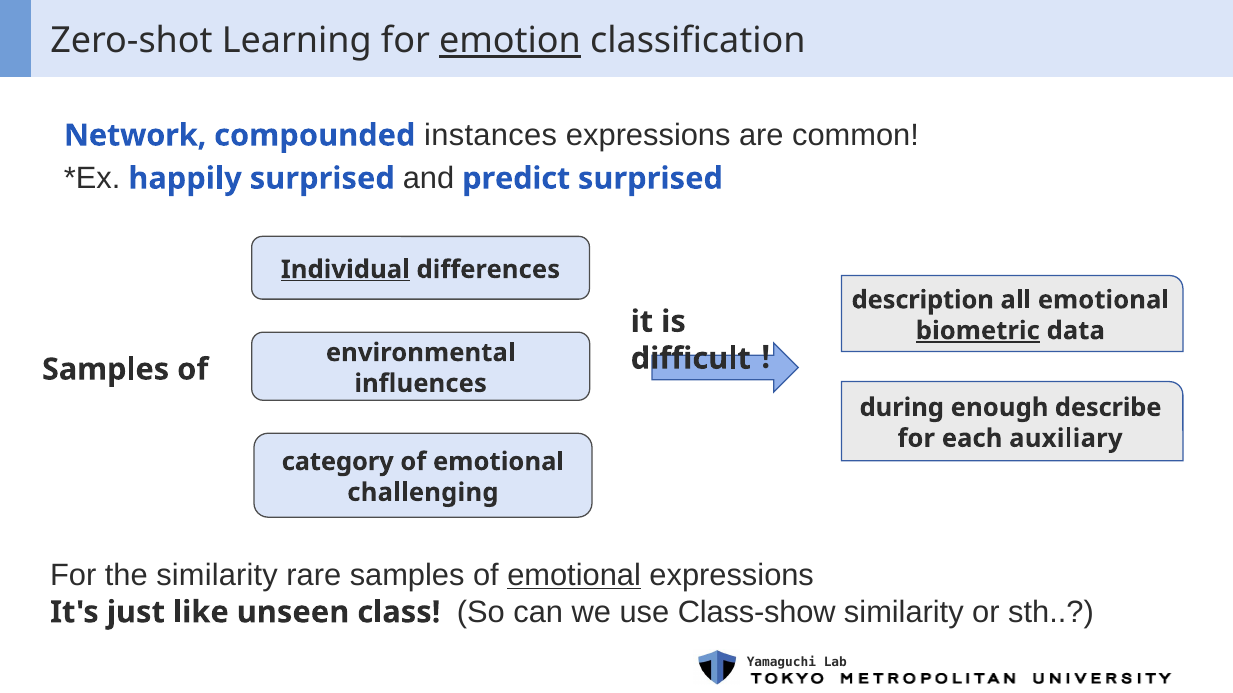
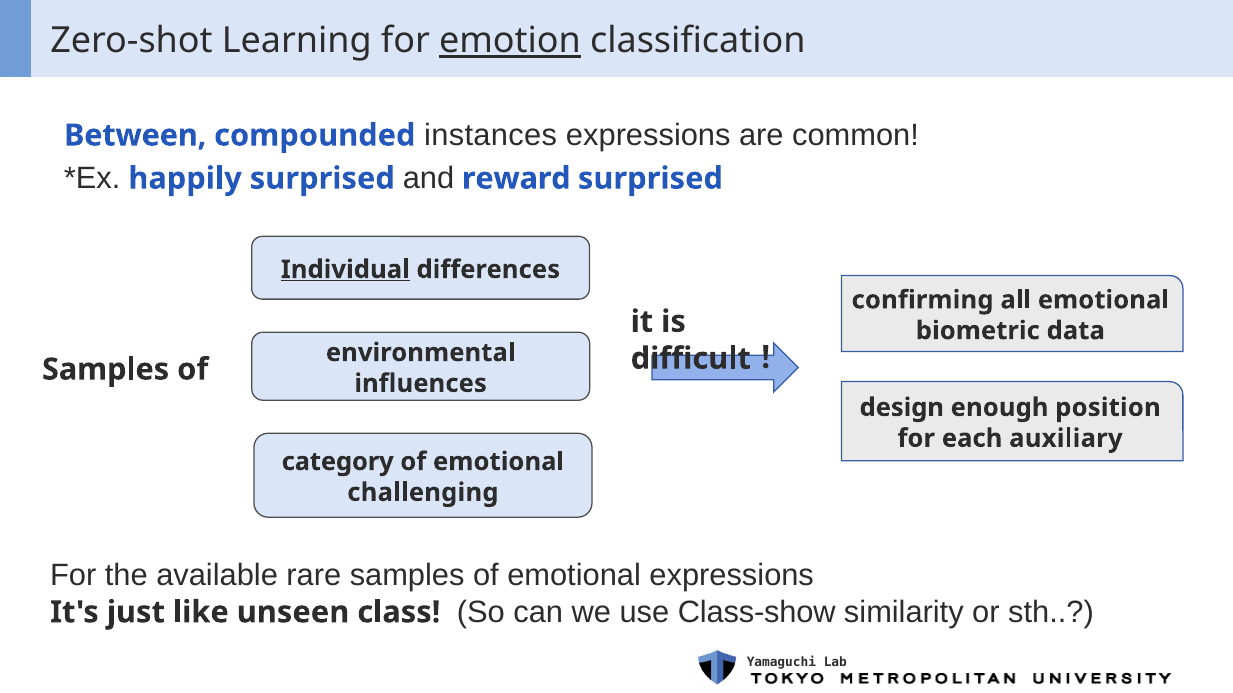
Network: Network -> Between (135, 135)
predict: predict -> reward (516, 179)
description: description -> confirming (923, 300)
biometric underline: present -> none (978, 331)
during: during -> design (902, 408)
describe: describe -> position (1108, 408)
the similarity: similarity -> available (217, 576)
emotional underline: present -> none (574, 576)
